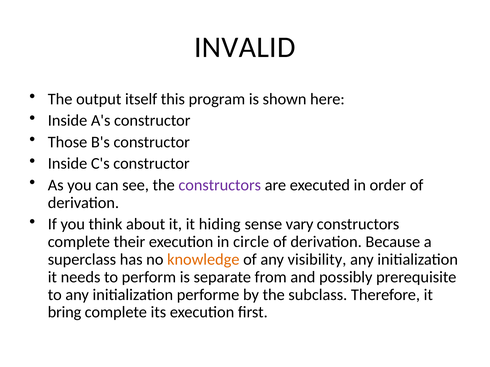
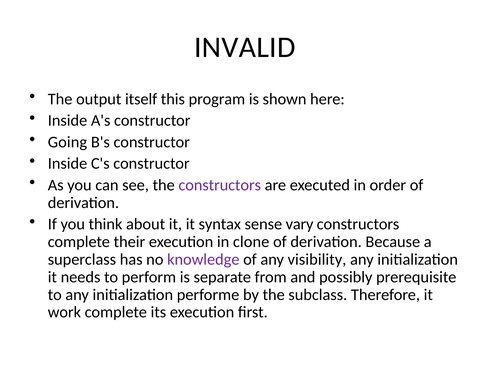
Those: Those -> Going (67, 142)
hiding: hiding -> syntax (220, 225)
circle: circle -> clone (251, 242)
knowledge colour: orange -> purple (203, 260)
bring: bring -> work (64, 313)
